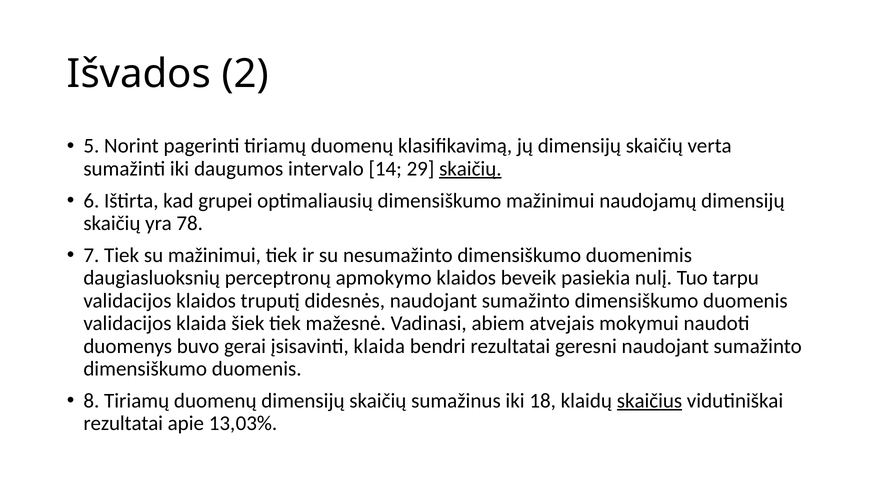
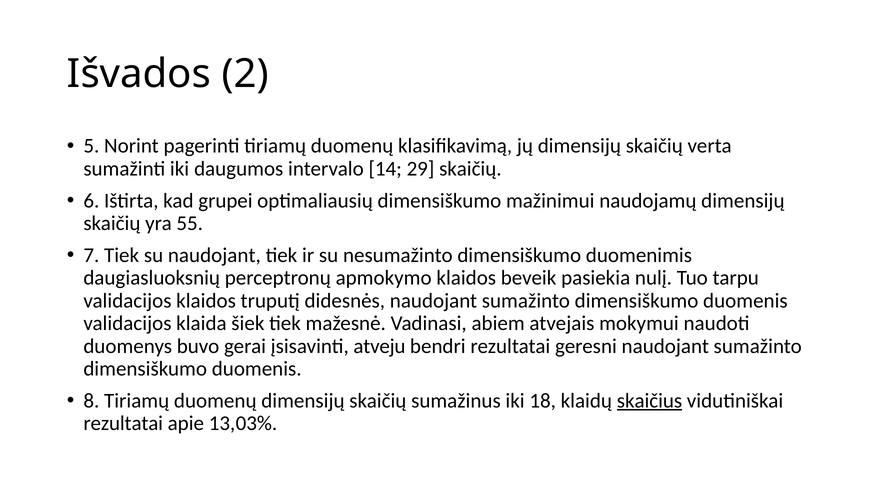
skaičių underline: present -> none (470, 169)
78: 78 -> 55 (190, 223)
su mažinimui: mažinimui -> naudojant (214, 255)
įsisavinti klaida: klaida -> atveju (379, 346)
